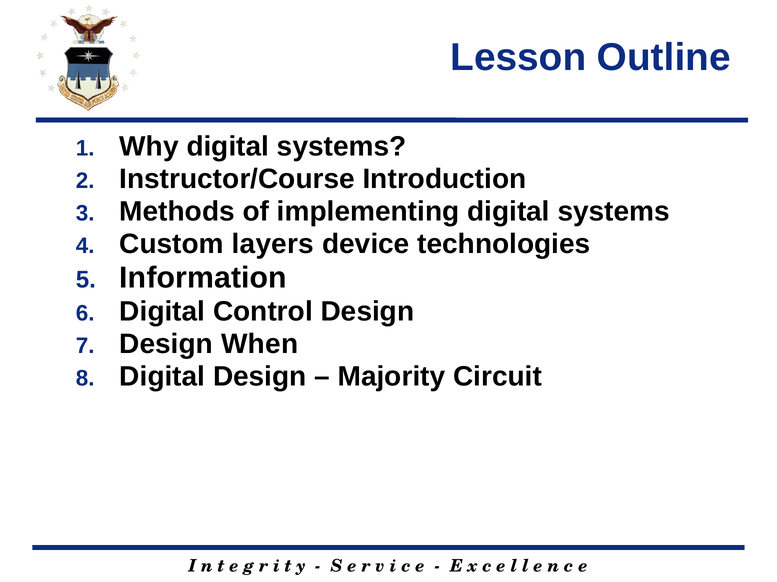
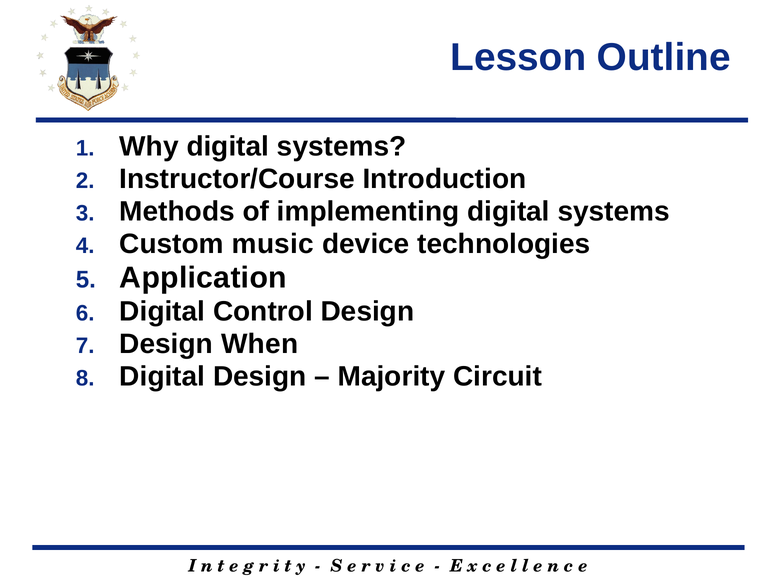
layers: layers -> music (273, 244)
Information: Information -> Application (203, 278)
